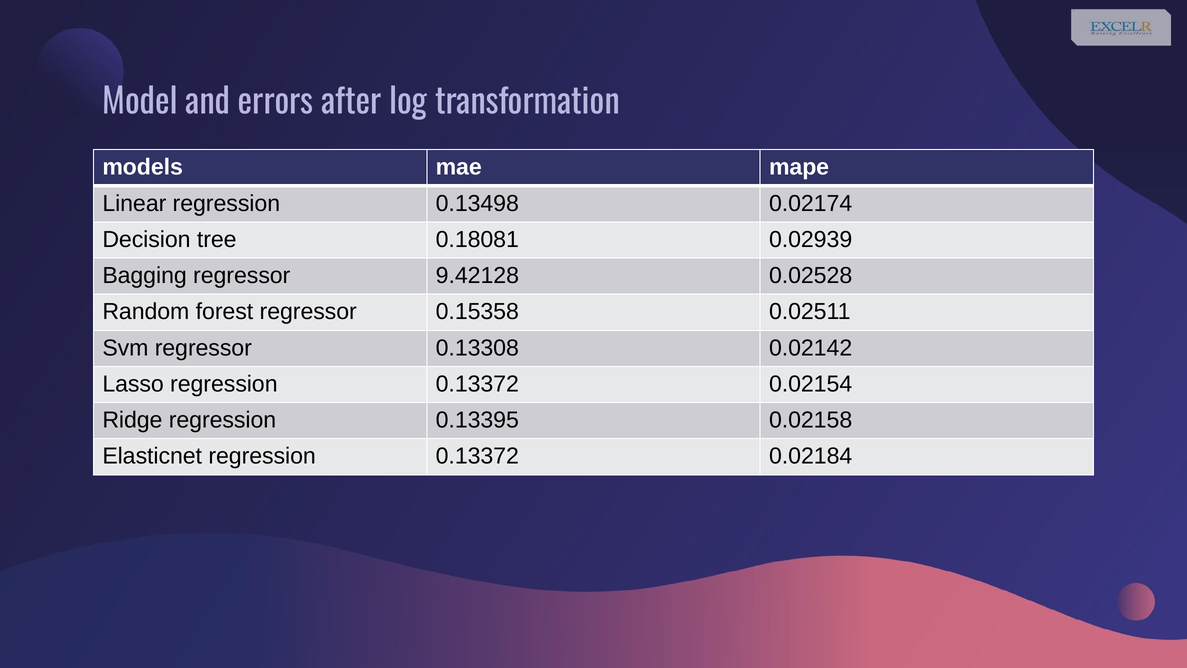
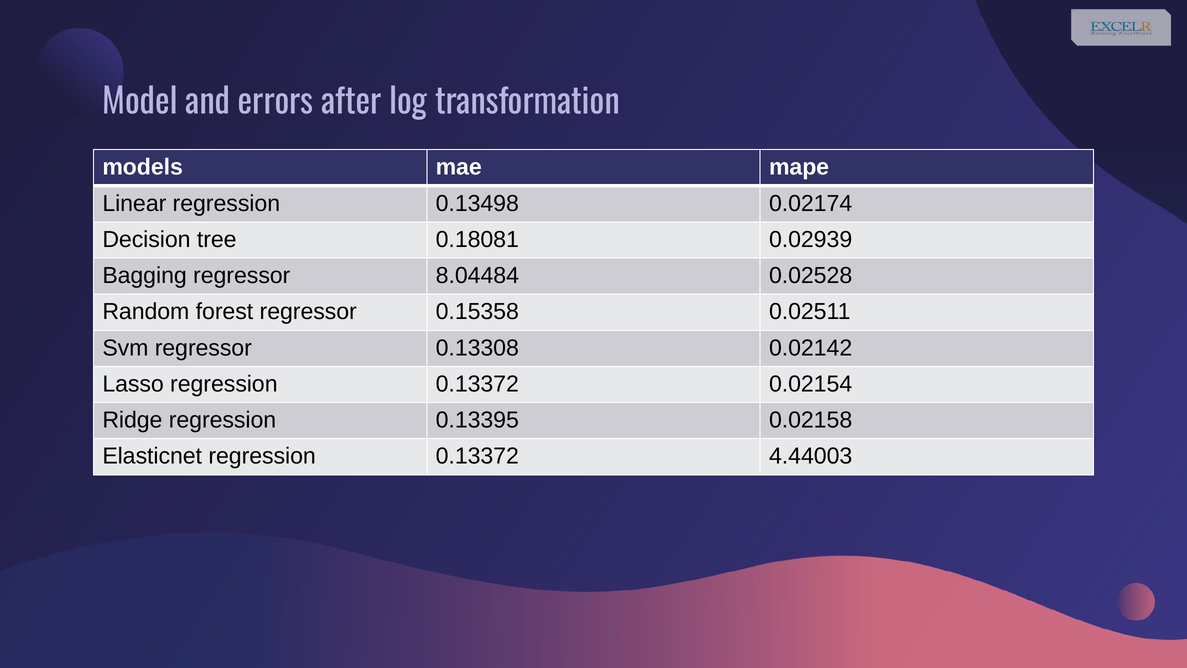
9.42128: 9.42128 -> 8.04484 (477, 276)
0.02184: 0.02184 -> 4.44003 (811, 456)
